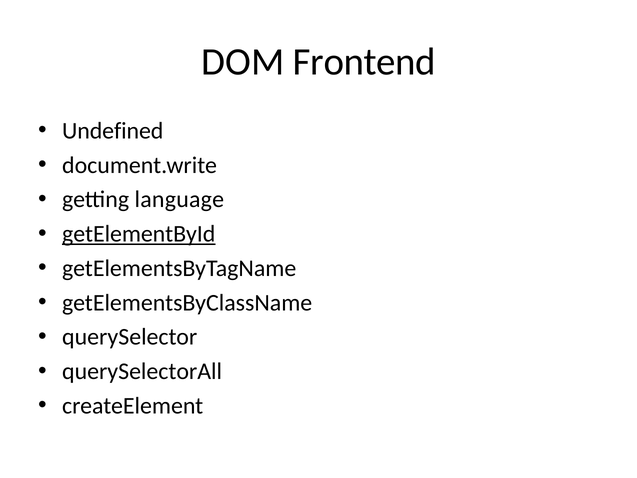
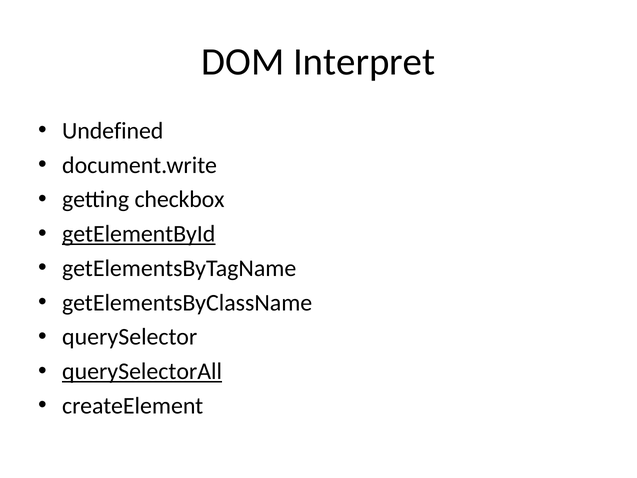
Frontend: Frontend -> Interpret (364, 62)
language: language -> checkbox (180, 199)
querySelectorAll underline: none -> present (142, 371)
